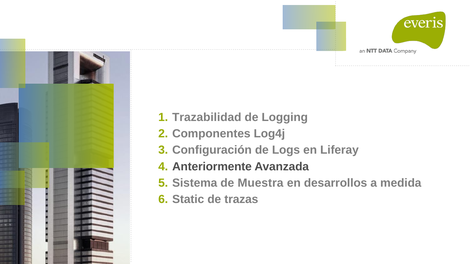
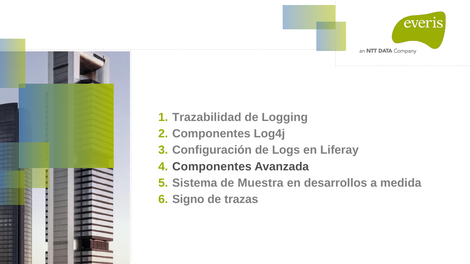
Anteriormente: Anteriormente -> Componentes (212, 167)
Static: Static -> Signo (188, 200)
